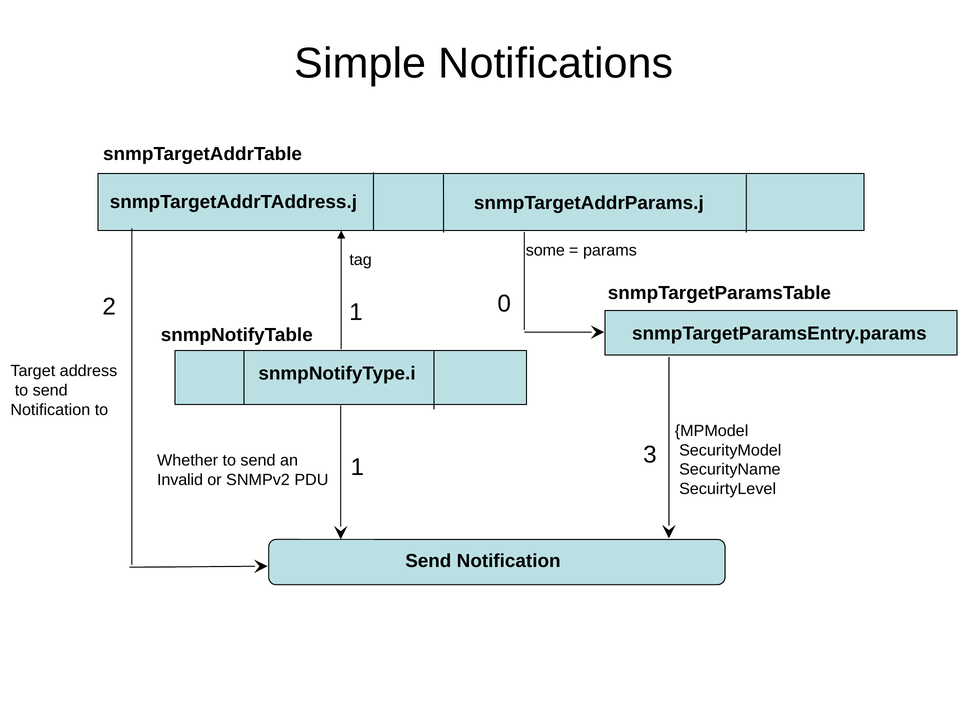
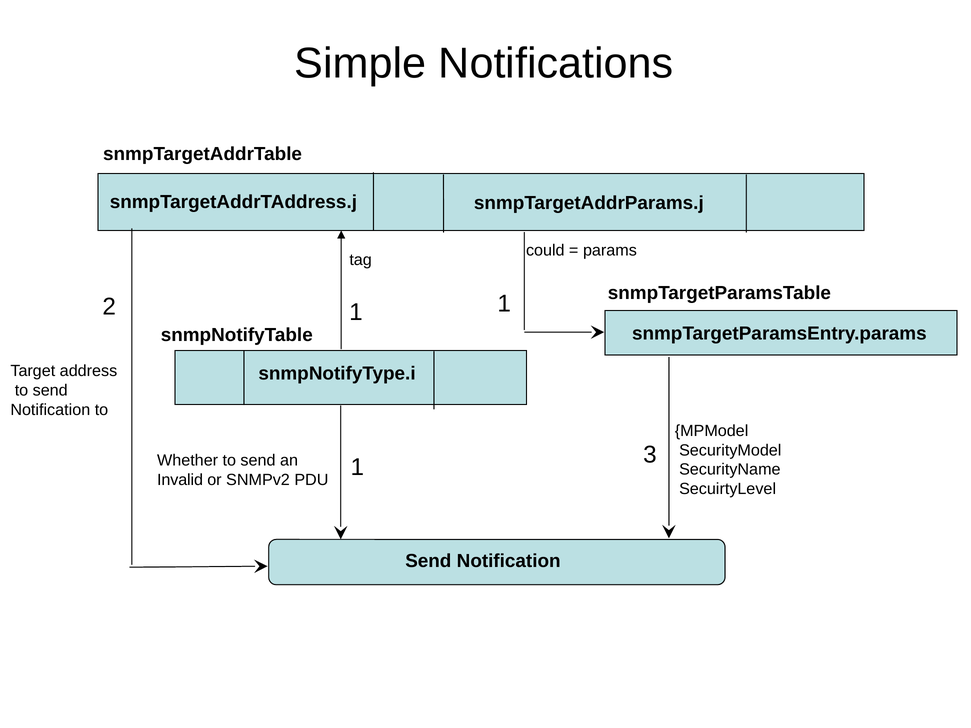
some: some -> could (545, 251)
1 0: 0 -> 1 (504, 304)
